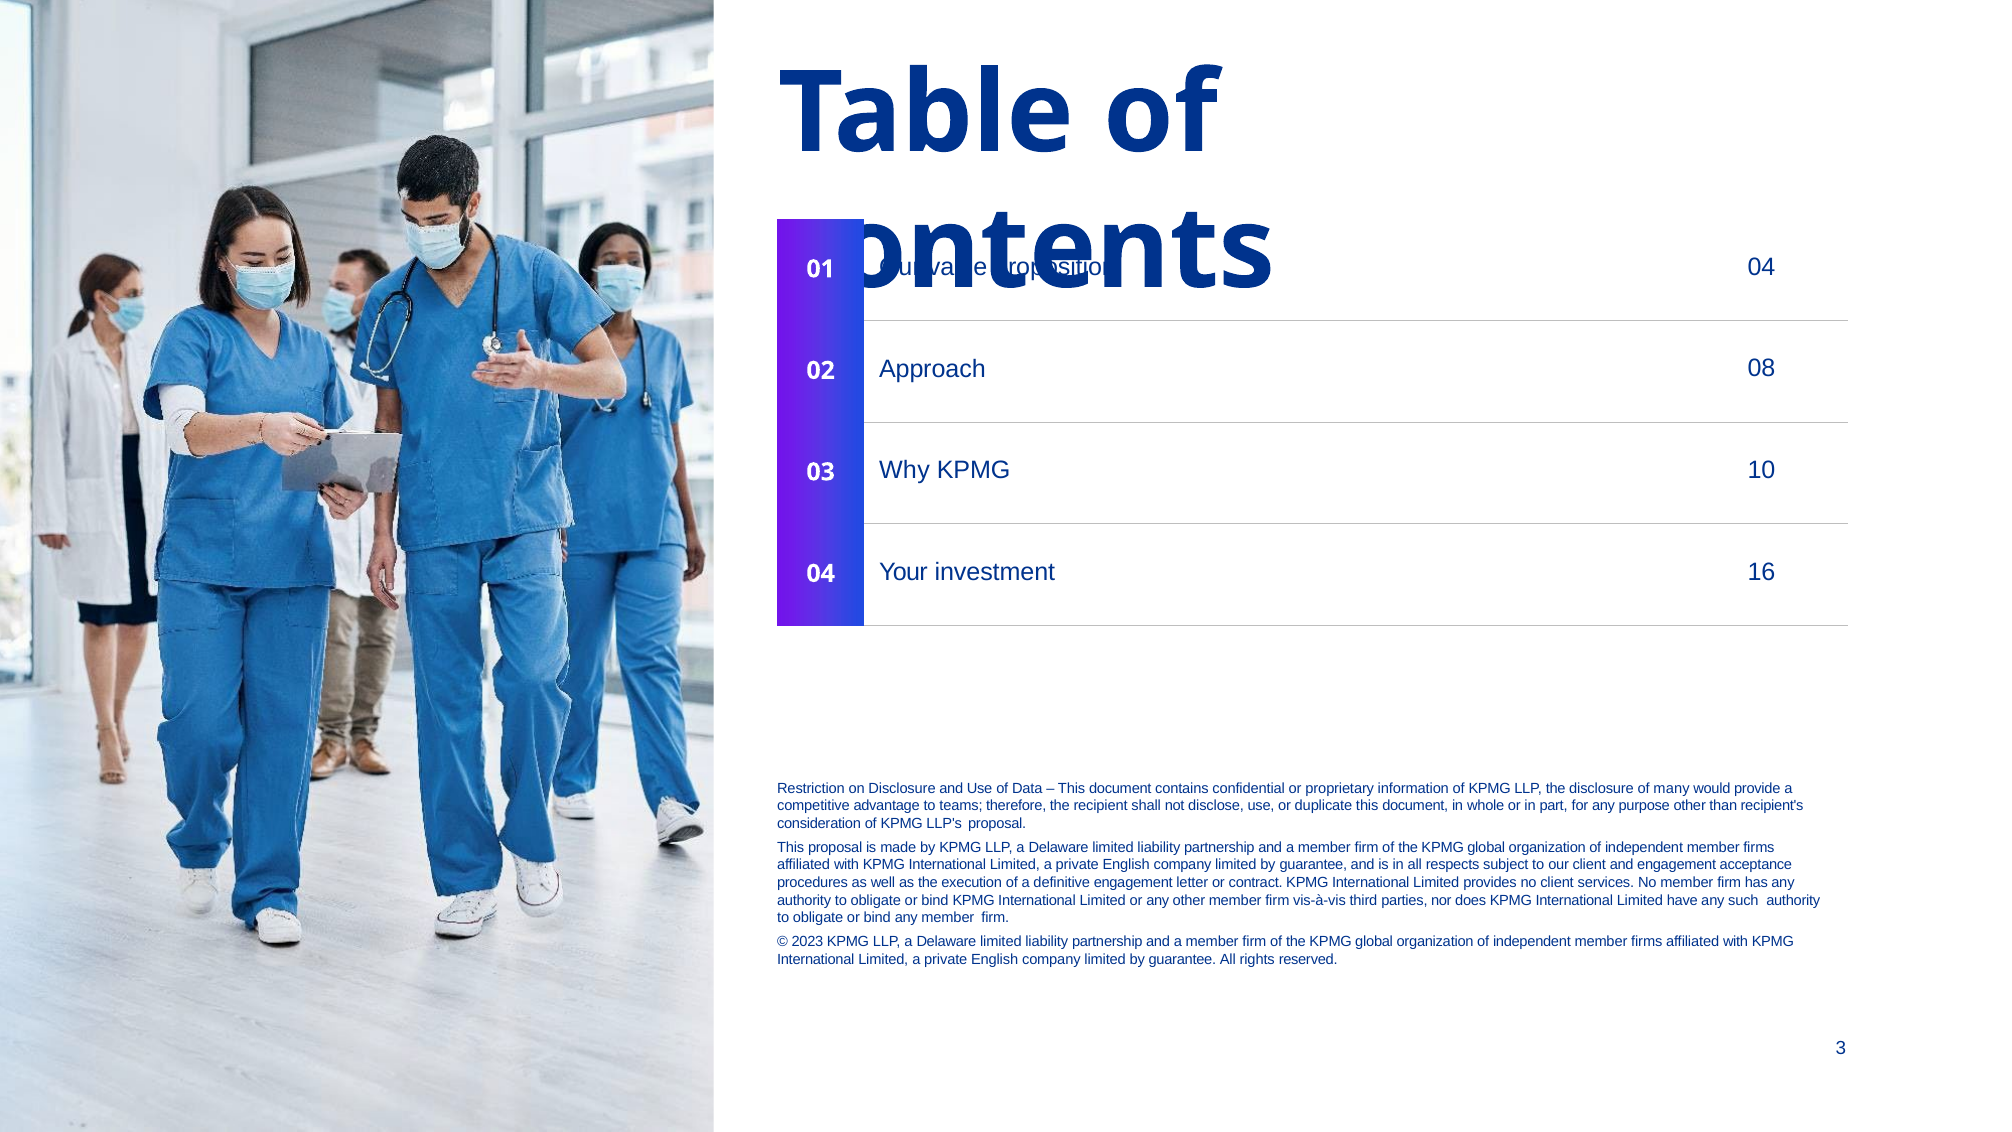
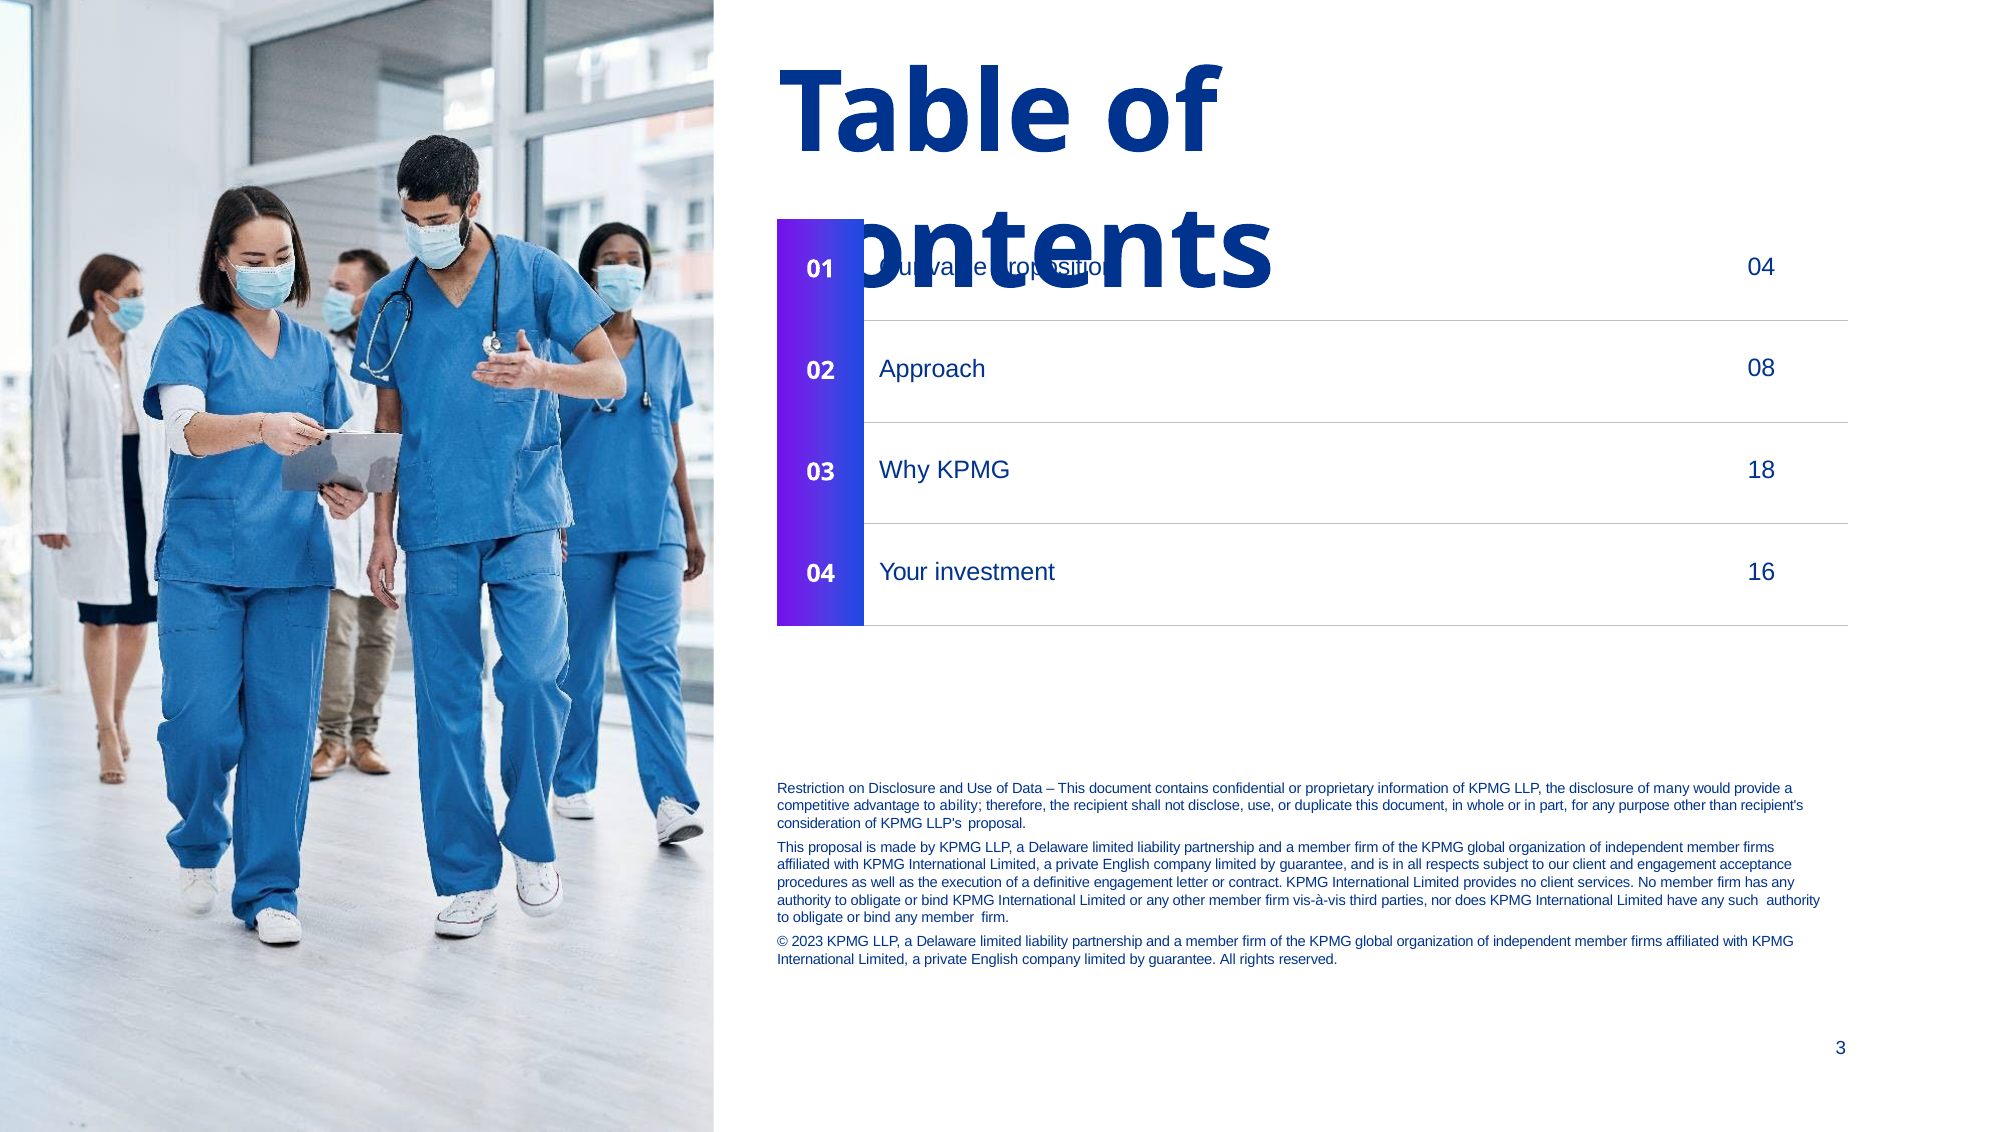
10: 10 -> 18 (1762, 470)
teams: teams -> ability (961, 806)
